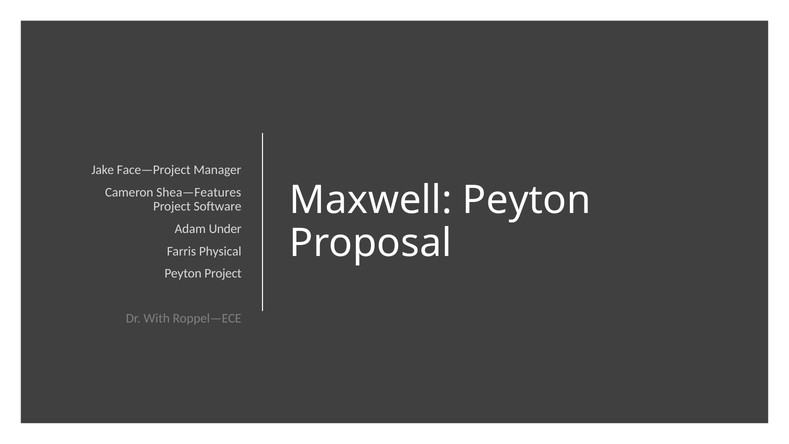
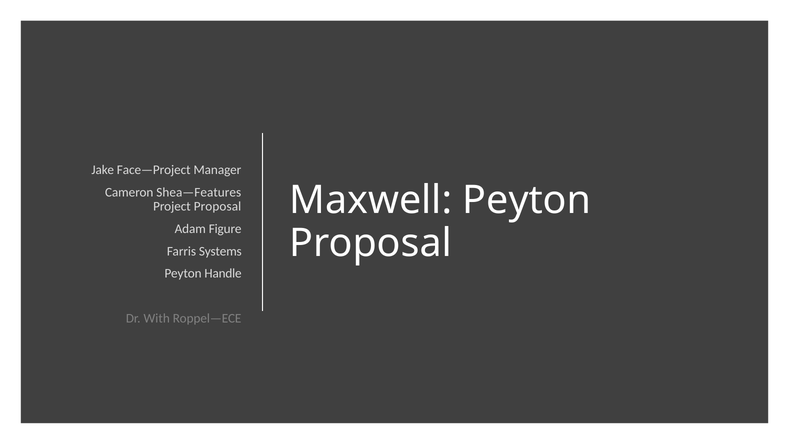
Project Software: Software -> Proposal (217, 206)
Under: Under -> Figure (225, 229)
Physical: Physical -> Systems (220, 251)
Peyton Project: Project -> Handle (223, 273)
